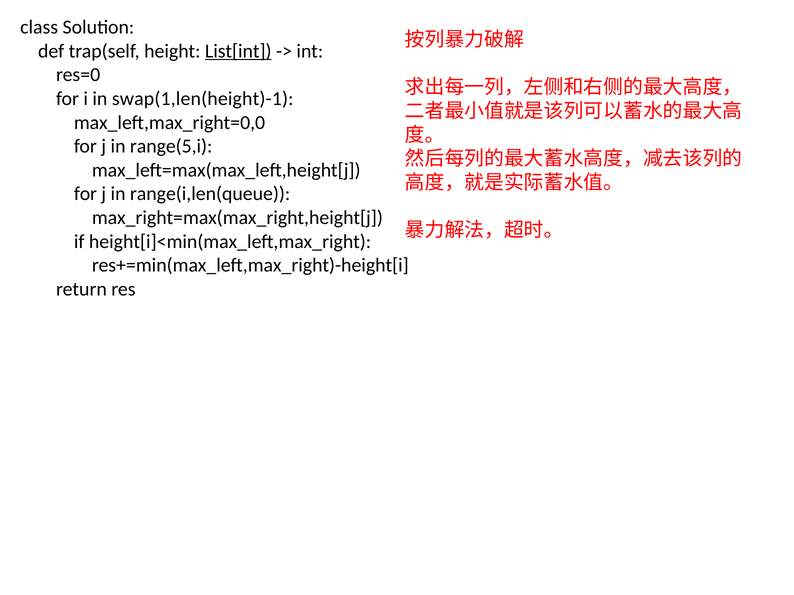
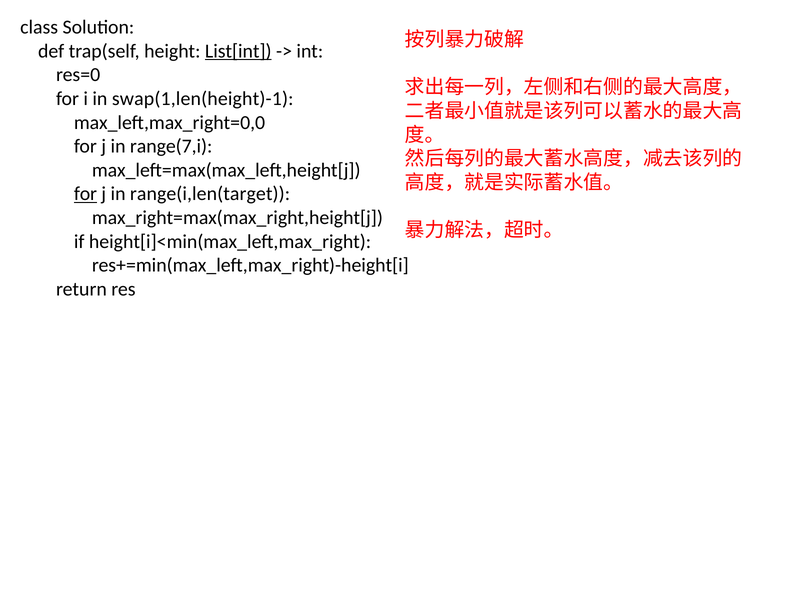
range(5,i: range(5,i -> range(7,i (171, 146)
for underline: none -> present (85, 194)
range(i,len(queue: range(i,len(queue -> range(i,len(target (210, 194)
